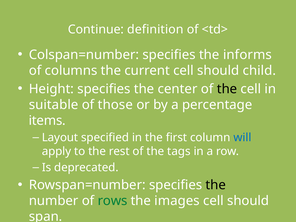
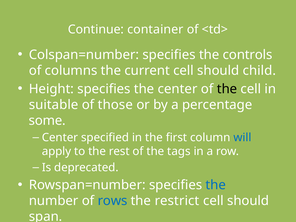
definition: definition -> container (155, 29)
informs: informs -> controls (248, 55)
items: items -> some (47, 120)
Layout: Layout -> Center (60, 137)
the colour: black -> blue (216, 185)
rows colour: green -> blue (113, 201)
images: images -> restrict (177, 201)
